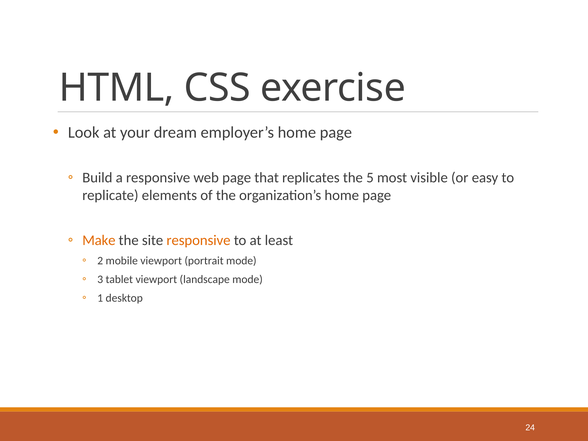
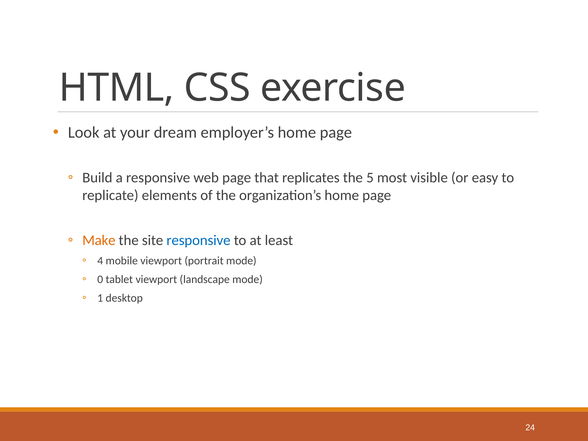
responsive colour: orange -> blue (198, 240)
2: 2 -> 4 (100, 261)
3: 3 -> 0 (100, 279)
